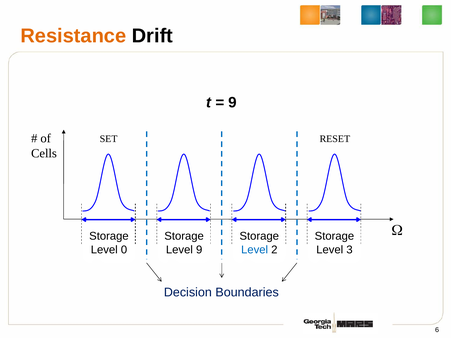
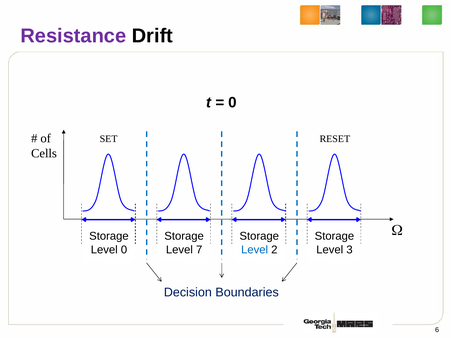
Resistance colour: orange -> purple (73, 36)
9: 9 -> 0 (232, 103)
Level 9: 9 -> 7 (199, 250)
